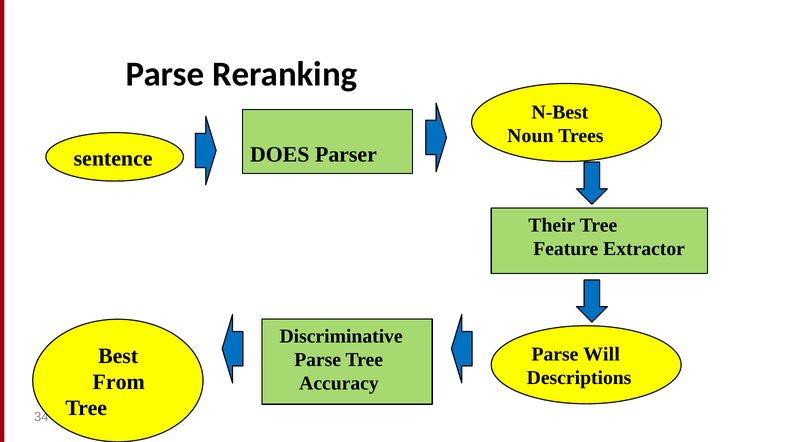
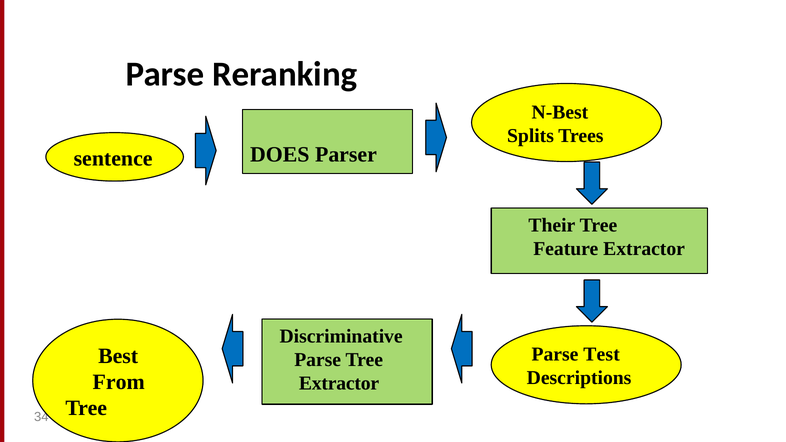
Noun: Noun -> Splits (530, 136)
Will: Will -> Test (602, 354)
Accuracy: Accuracy -> Extractor (339, 384)
